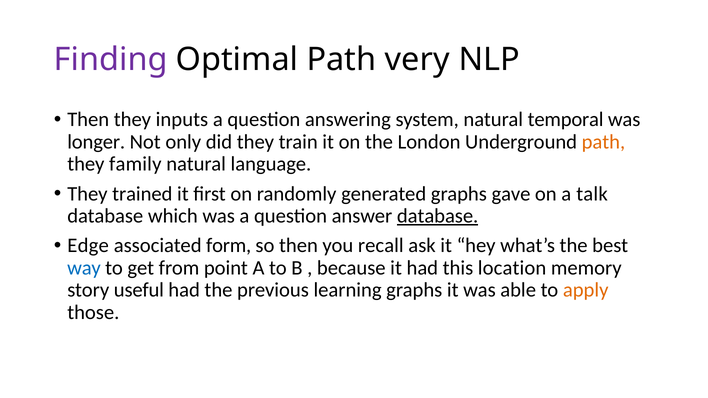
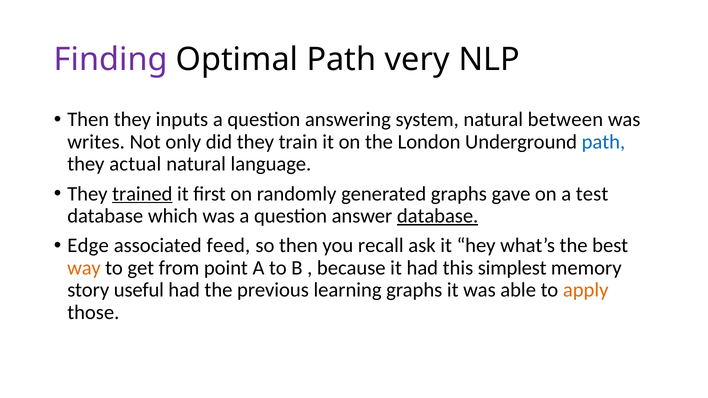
temporal: temporal -> between (565, 120)
longer: longer -> writes (96, 142)
path colour: orange -> blue (603, 142)
family: family -> actual (135, 164)
trained underline: none -> present (142, 194)
talk: talk -> test (592, 194)
form: form -> feed (228, 246)
way colour: blue -> orange (84, 268)
location: location -> simplest (512, 268)
